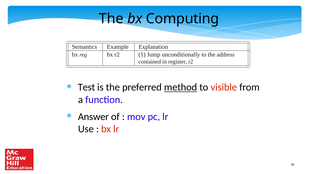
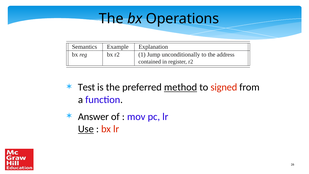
Computing: Computing -> Operations (183, 19)
visible: visible -> signed (224, 87)
Use underline: none -> present (86, 129)
